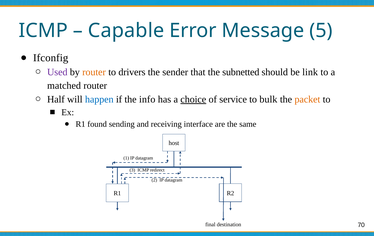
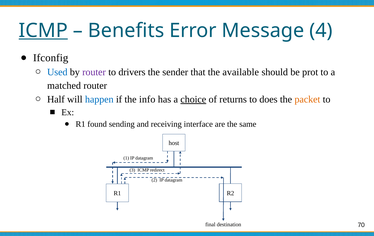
ICMP underline: none -> present (43, 30)
Capable: Capable -> Benefits (126, 30)
5: 5 -> 4 (321, 30)
Used colour: purple -> blue (57, 72)
router colour: orange -> purple (94, 72)
subnetted: subnetted -> available (241, 72)
link: link -> prot (310, 72)
service: service -> returns (233, 99)
bulk: bulk -> does (268, 99)
